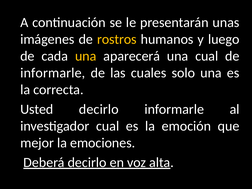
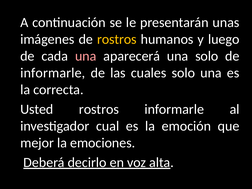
una colour: yellow -> pink (86, 56)
una cual: cual -> solo (207, 56)
Usted decirlo: decirlo -> rostros (99, 109)
